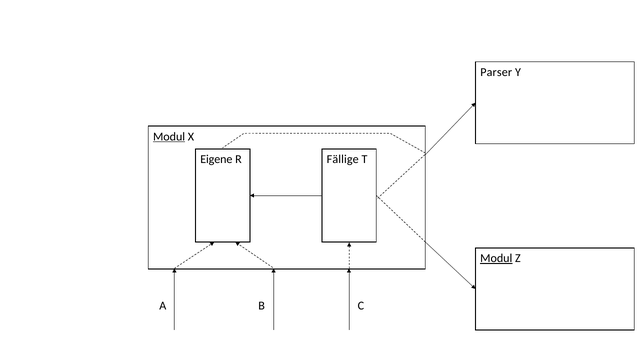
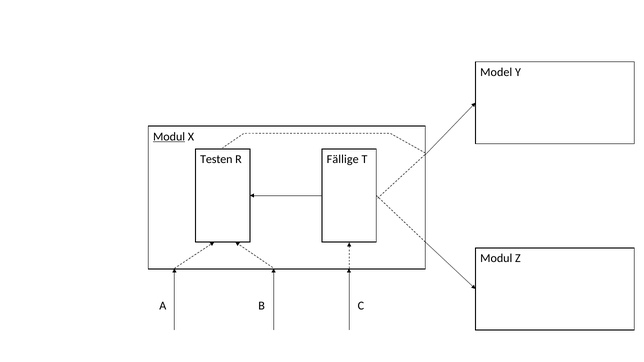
Parser: Parser -> Model (496, 72)
Eigene: Eigene -> Testen (216, 160)
Modul underline: present -> none (496, 259)
